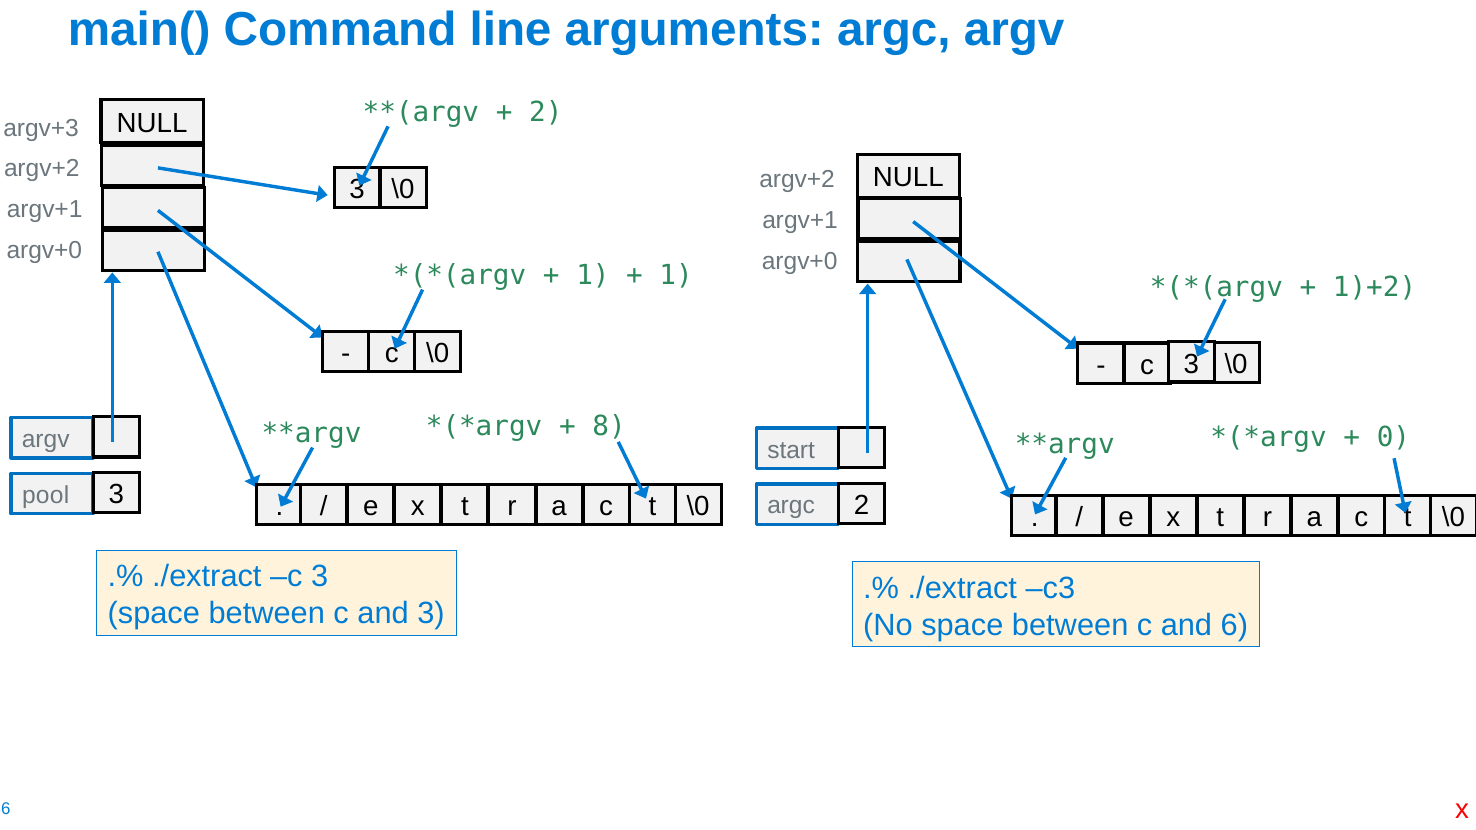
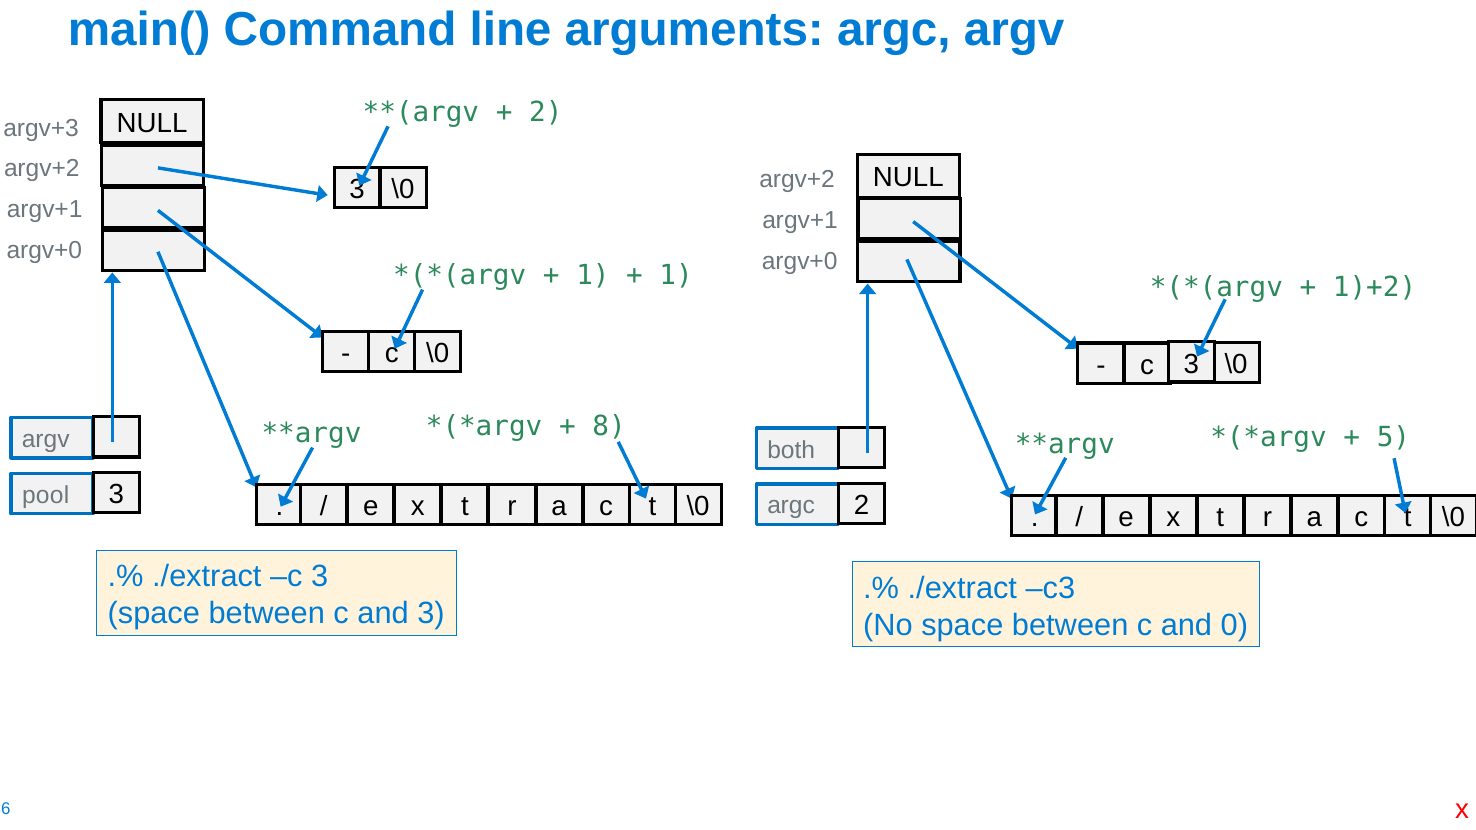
0: 0 -> 5 (1393, 438)
start: start -> both (791, 450)
6: 6 -> 0 (1234, 625)
